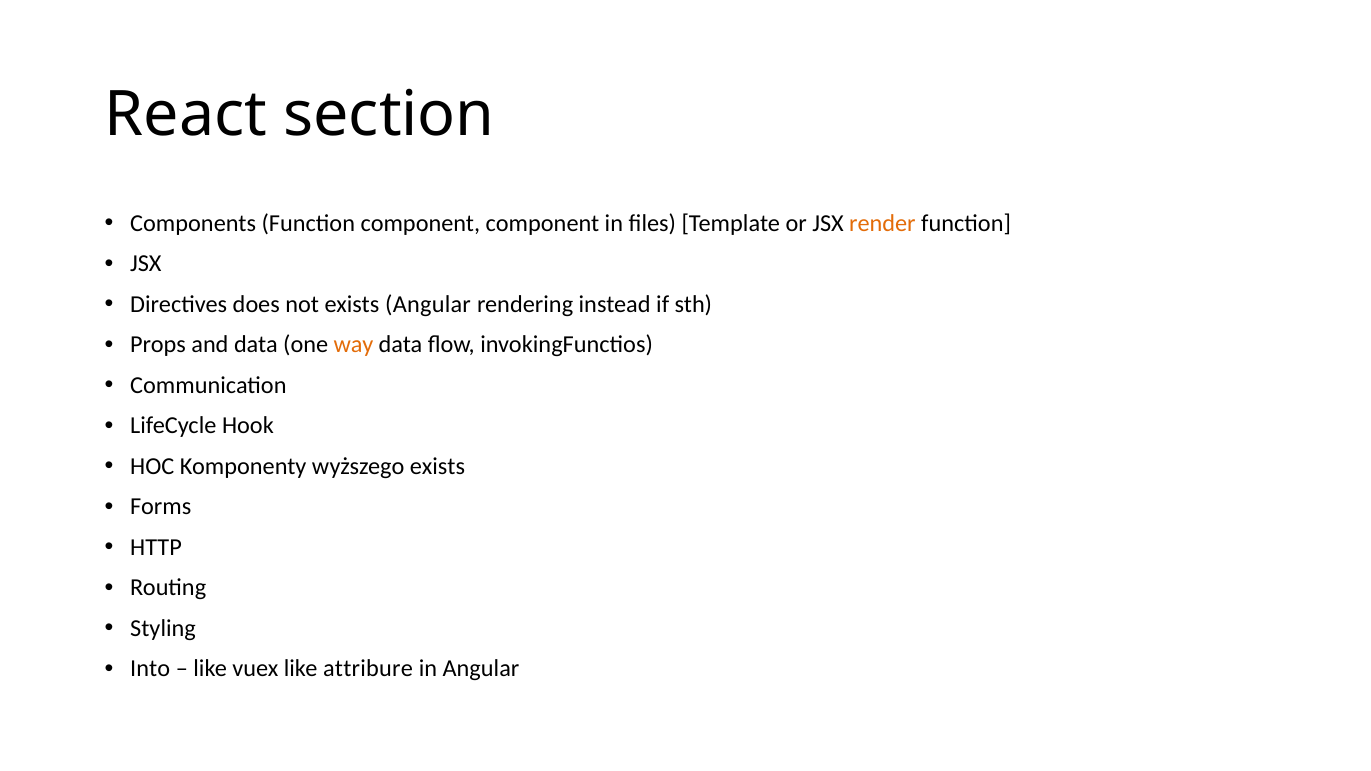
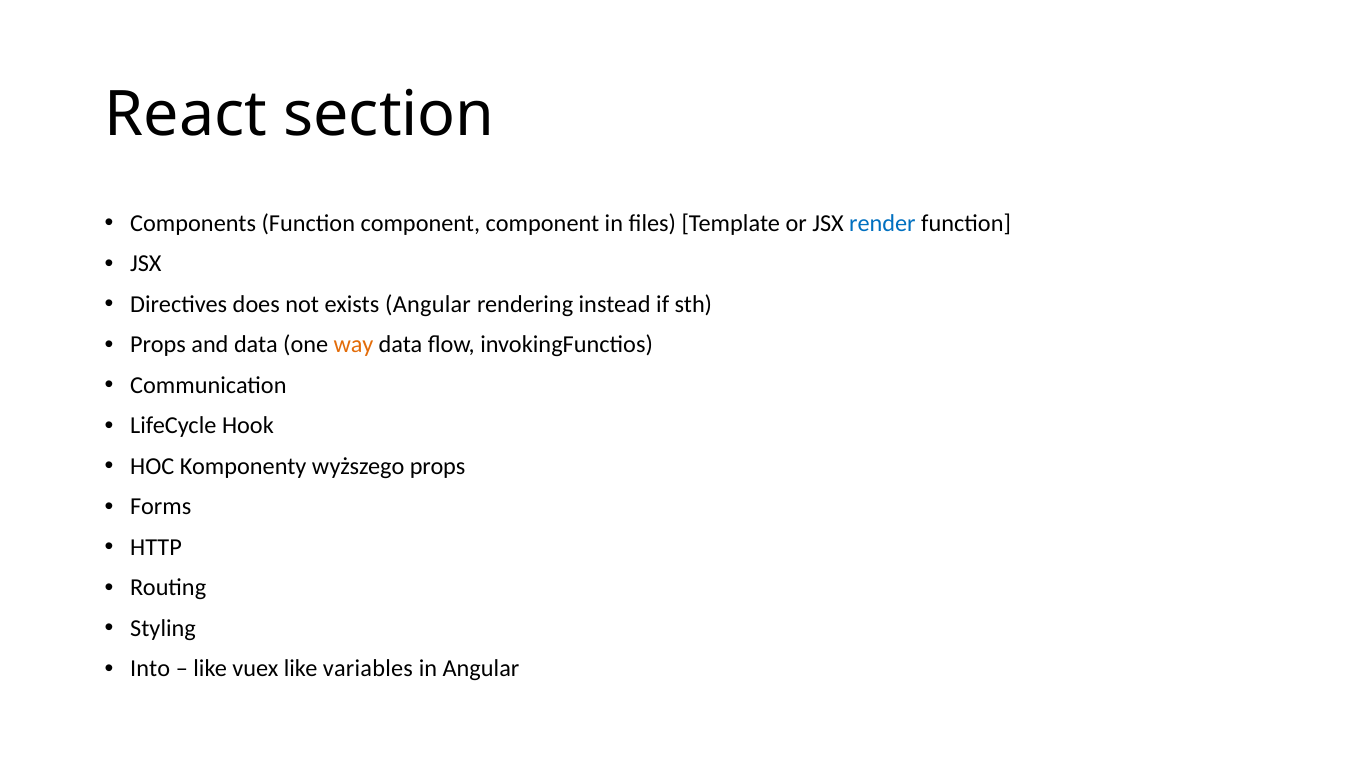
render colour: orange -> blue (882, 223)
wyższego exists: exists -> props (438, 467)
attribure: attribure -> variables (368, 669)
